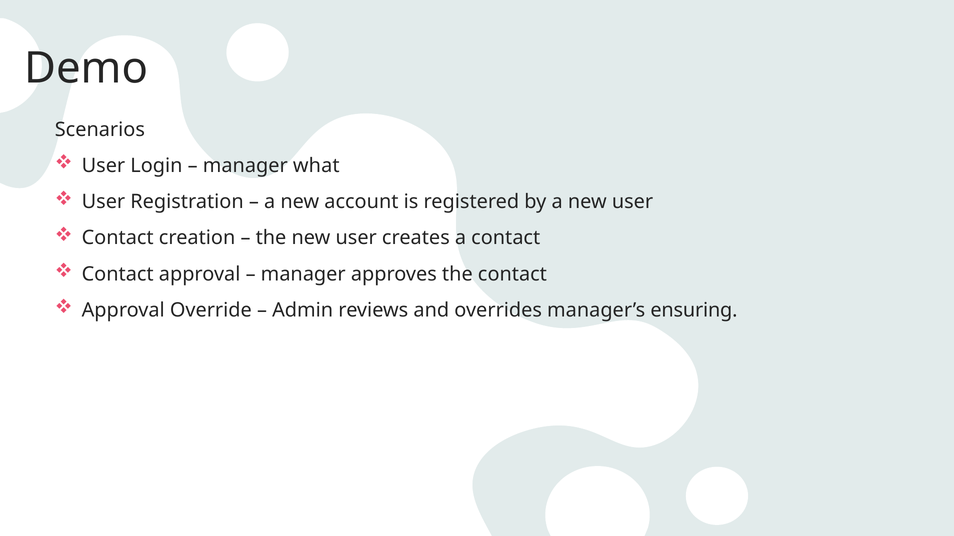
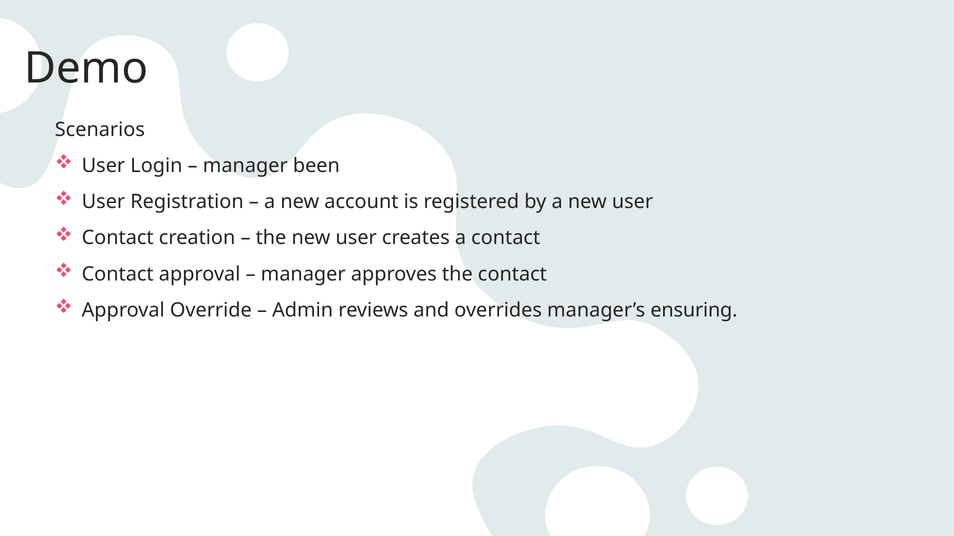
what: what -> been (316, 166)
